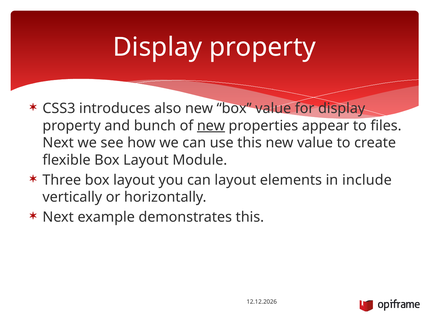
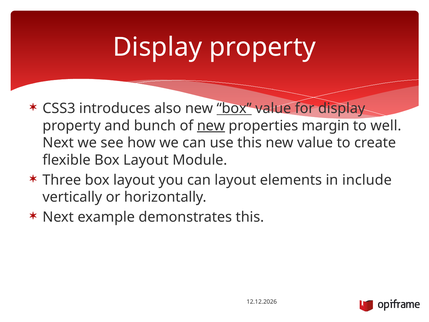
box underline: none -> present (234, 108)
appear: appear -> margin (326, 126)
files: files -> well (386, 126)
